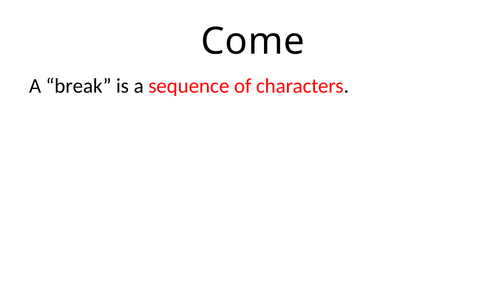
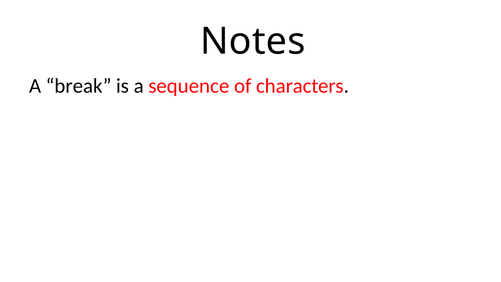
Come: Come -> Notes (253, 41)
